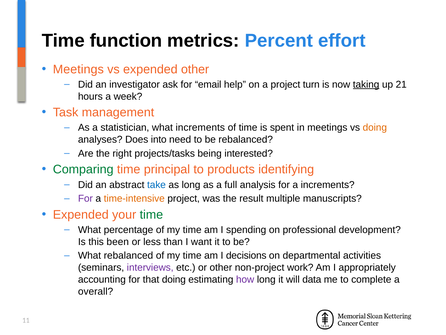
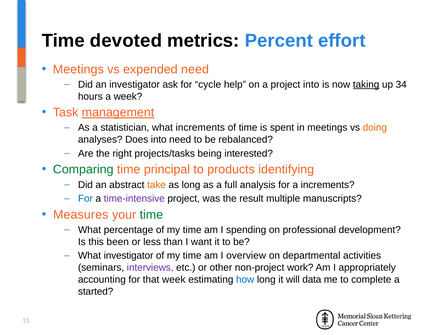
function: function -> devoted (126, 41)
expended other: other -> need (195, 69)
email: email -> cycle (208, 84)
project turn: turn -> into (311, 84)
21: 21 -> 34 (401, 84)
management underline: none -> present (118, 112)
take colour: blue -> orange (156, 184)
For colour: purple -> blue (85, 198)
time-intensive colour: orange -> purple (134, 198)
Expended: Expended -> Measures (81, 214)
What rebalanced: rebalanced -> investigator (129, 255)
decisions: decisions -> overview (246, 255)
that doing: doing -> week (174, 279)
how colour: purple -> blue (245, 279)
overall: overall -> started (96, 291)
